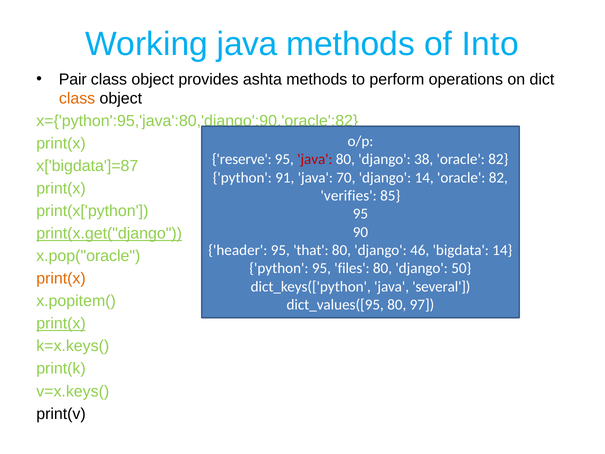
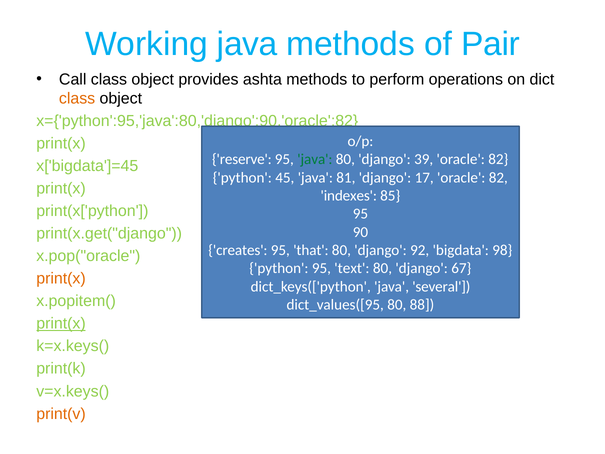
Into: Into -> Pair (491, 44)
Pair: Pair -> Call (73, 79)
java colour: red -> green (315, 159)
38: 38 -> 39 (424, 159)
x['bigdata']=87: x['bigdata']=87 -> x['bigdata']=45 (87, 166)
91: 91 -> 45 (285, 178)
70: 70 -> 81 (346, 178)
django 14: 14 -> 17 (424, 178)
verifies: verifies -> indexes (349, 196)
print(x.get("django underline: present -> none (109, 233)
header: header -> creates (238, 250)
46: 46 -> 92 (420, 250)
bigdata 14: 14 -> 98 (502, 250)
files: files -> text (352, 268)
50: 50 -> 67 (461, 268)
97: 97 -> 88 (422, 305)
print(v colour: black -> orange (61, 414)
